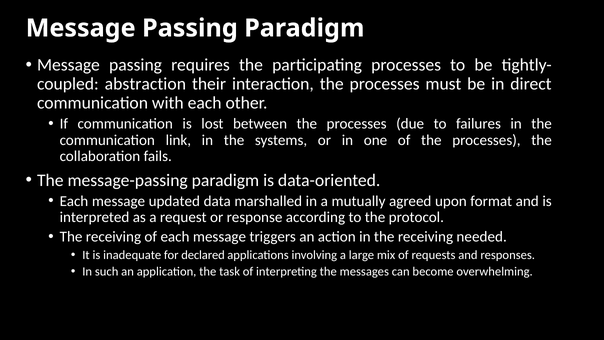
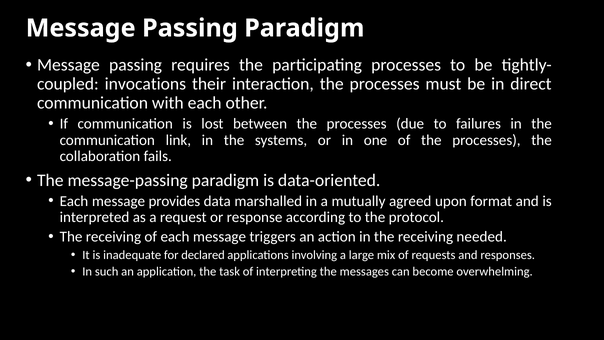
abstraction: abstraction -> invocations (145, 84)
updated: updated -> provides (174, 201)
